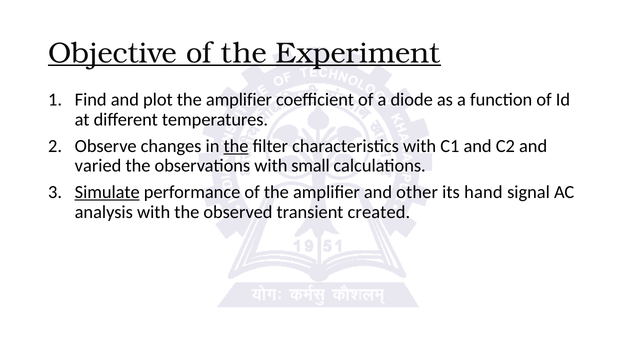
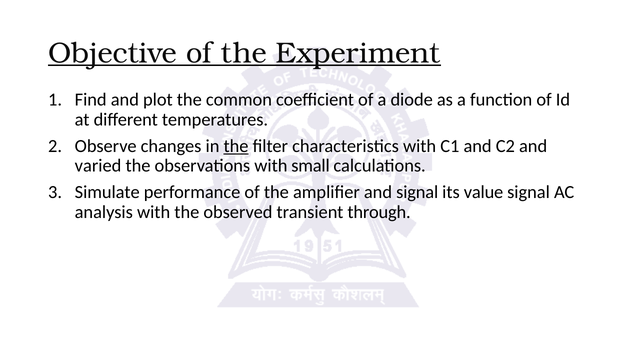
plot the amplifier: amplifier -> common (239, 100)
Simulate underline: present -> none (107, 192)
and other: other -> signal (417, 192)
hand: hand -> value (484, 192)
created: created -> through (379, 212)
